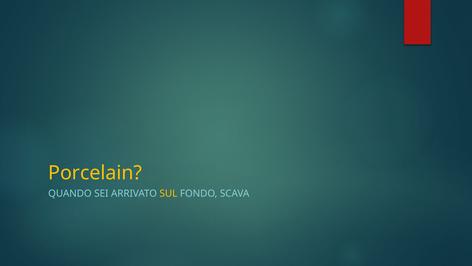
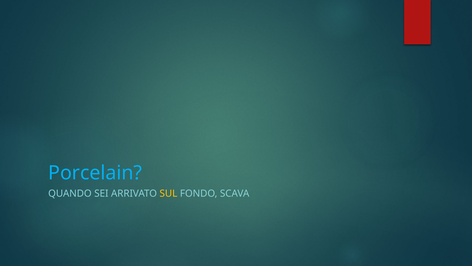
Porcelain colour: yellow -> light blue (95, 173)
